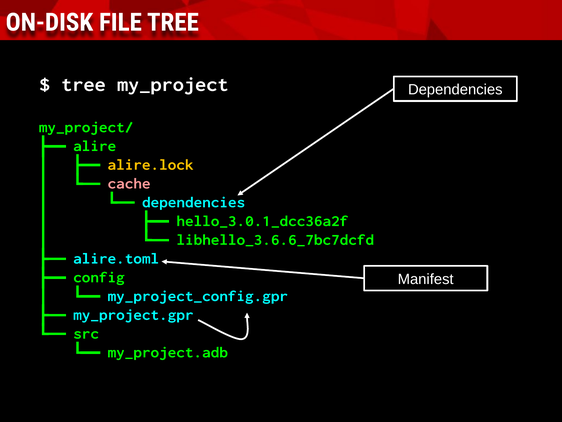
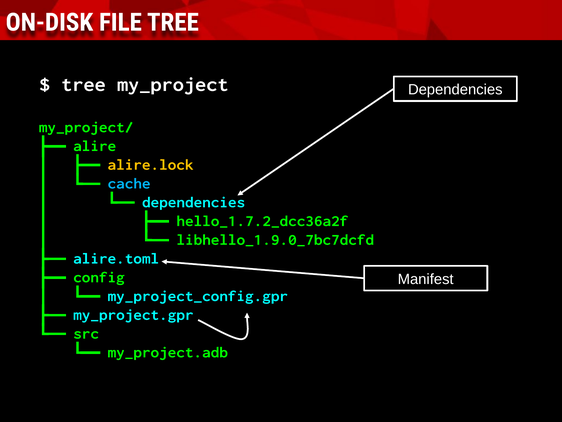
cache colour: pink -> light blue (129, 183)
hello_3.0.1_dcc36a2f: hello_3.0.1_dcc36a2f -> hello_1.7.2_dcc36a2f (262, 221)
libhello_3.6.6_7bc7dcfd: libhello_3.6.6_7bc7dcfd -> libhello_1.9.0_7bc7dcfd (275, 239)
